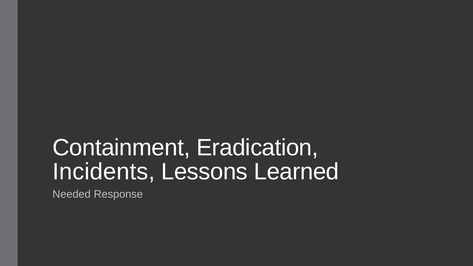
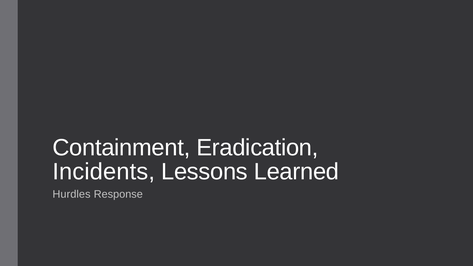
Needed: Needed -> Hurdles (72, 194)
